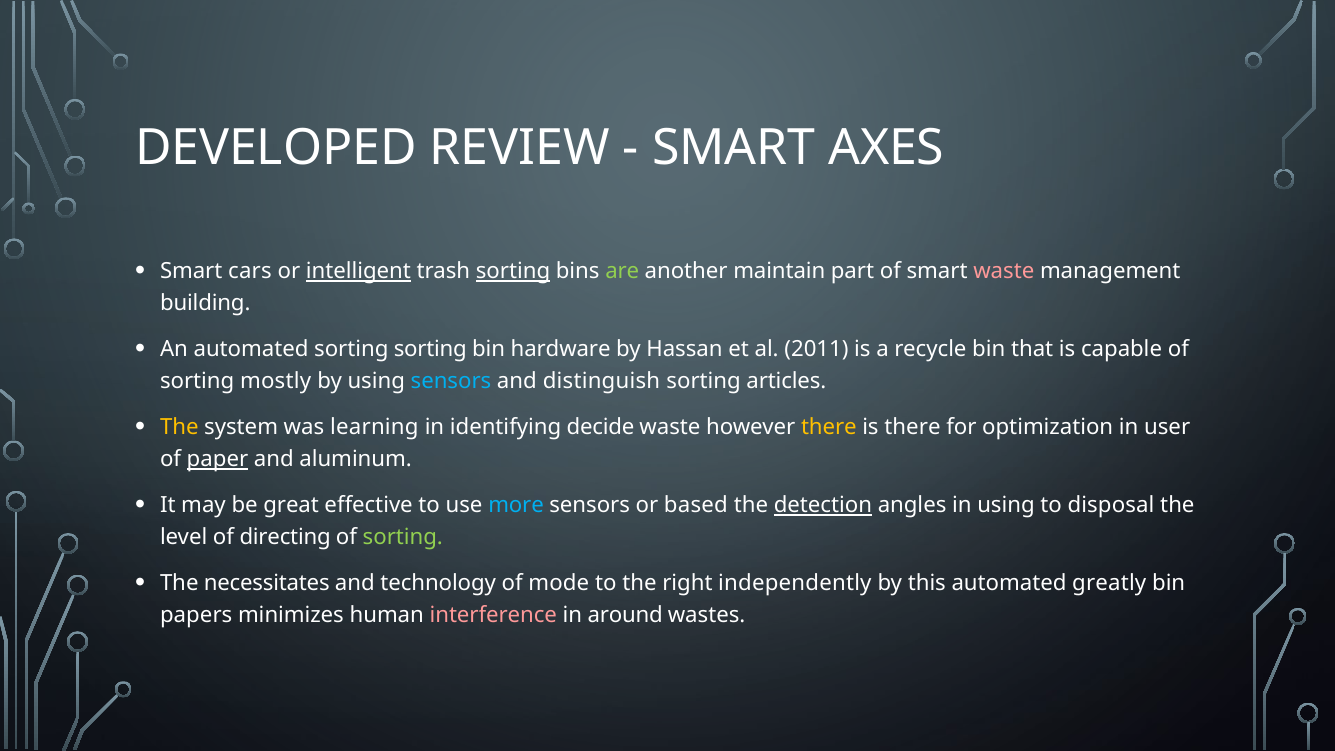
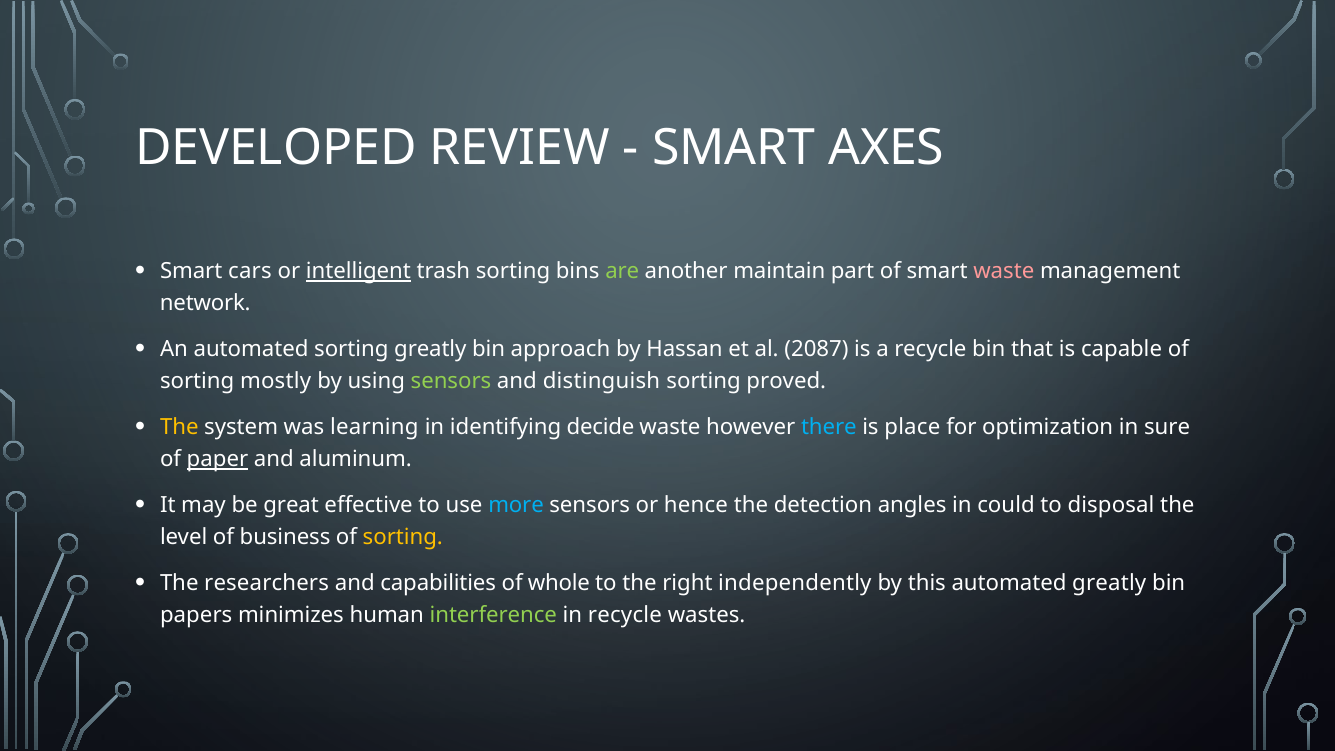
sorting underline: present -> none (513, 272)
building: building -> network (205, 304)
sorting sorting: sorting -> greatly (430, 349)
hardware: hardware -> approach (561, 349)
2011: 2011 -> 2087 (817, 349)
sensors colour: light blue -> light green (451, 381)
articles: articles -> proved (786, 381)
there colour: yellow -> light blue (829, 427)
is there: there -> place (912, 427)
user: user -> sure (1167, 427)
based: based -> hence (696, 505)
detection underline: present -> none (823, 505)
in using: using -> could (1006, 505)
directing: directing -> business (285, 537)
sorting colour: light green -> yellow (403, 537)
necessitates: necessitates -> researchers (267, 583)
technology: technology -> capabilities (438, 583)
mode: mode -> whole (559, 583)
interference colour: pink -> light green (493, 615)
in around: around -> recycle (625, 615)
